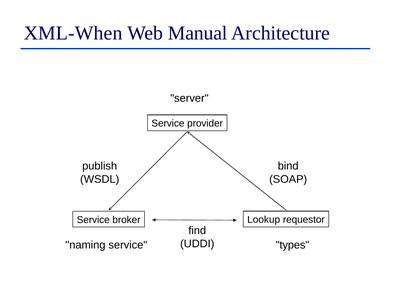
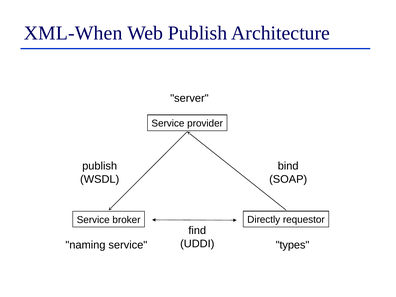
Web Manual: Manual -> Publish (198, 33)
Lookup: Lookup -> Directly (264, 220)
